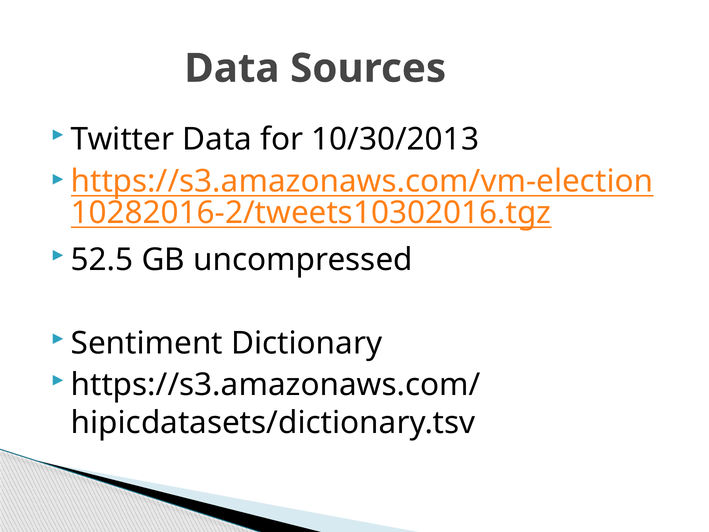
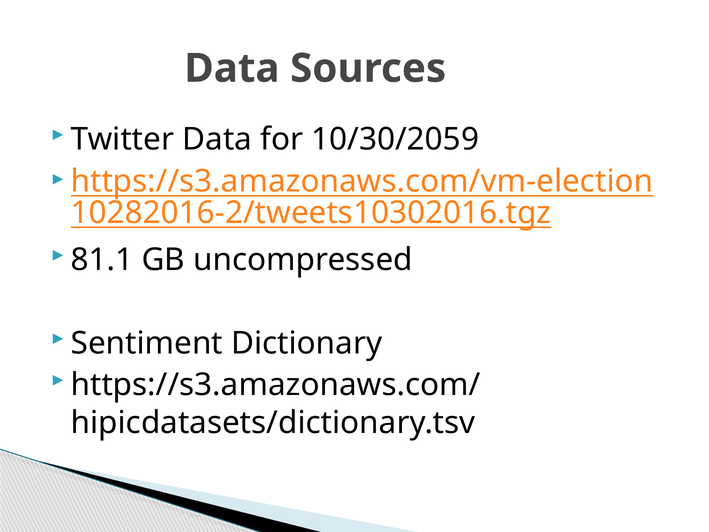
10/30/2013: 10/30/2013 -> 10/30/2059 (395, 139)
52.5: 52.5 -> 81.1 (102, 260)
